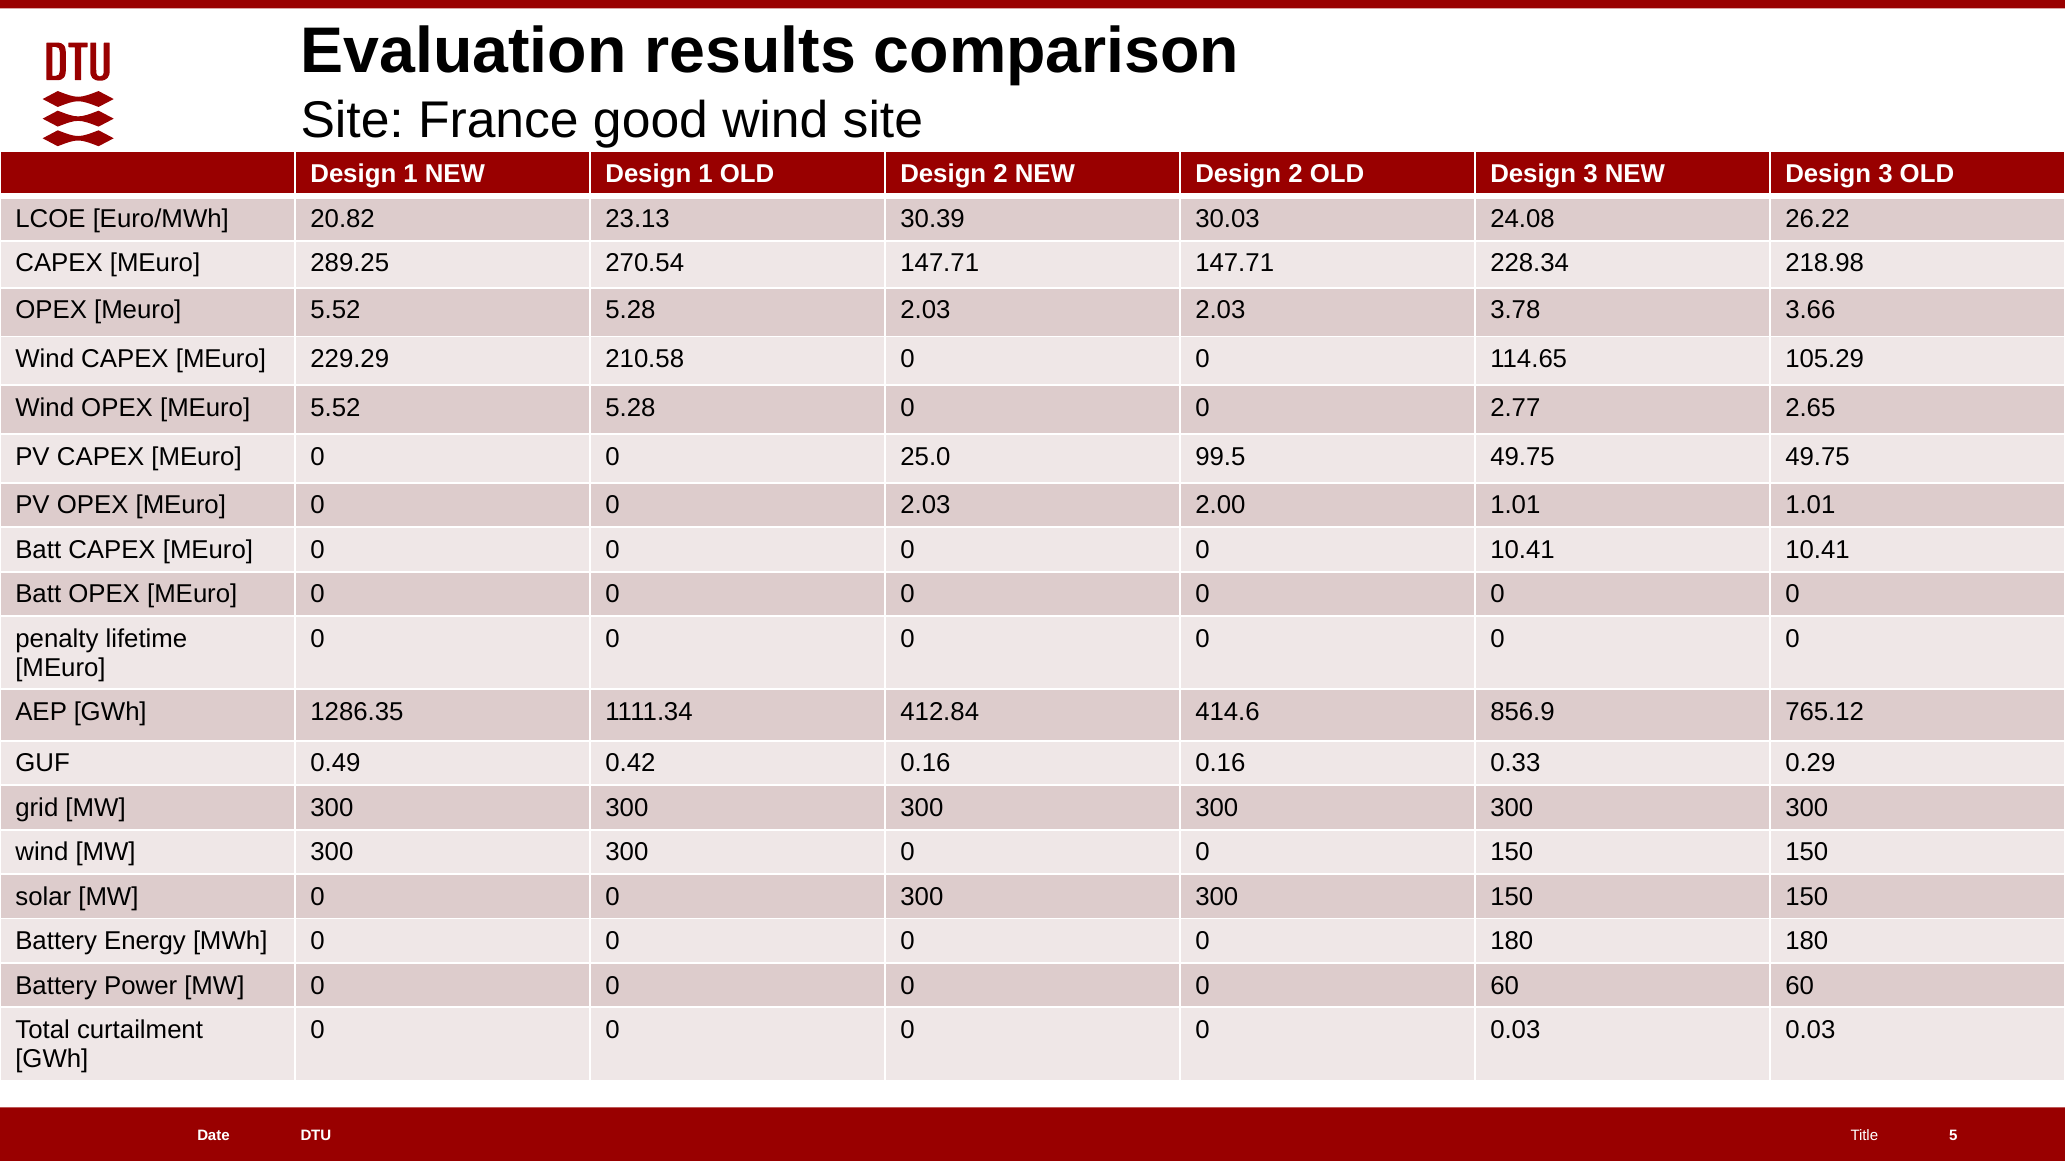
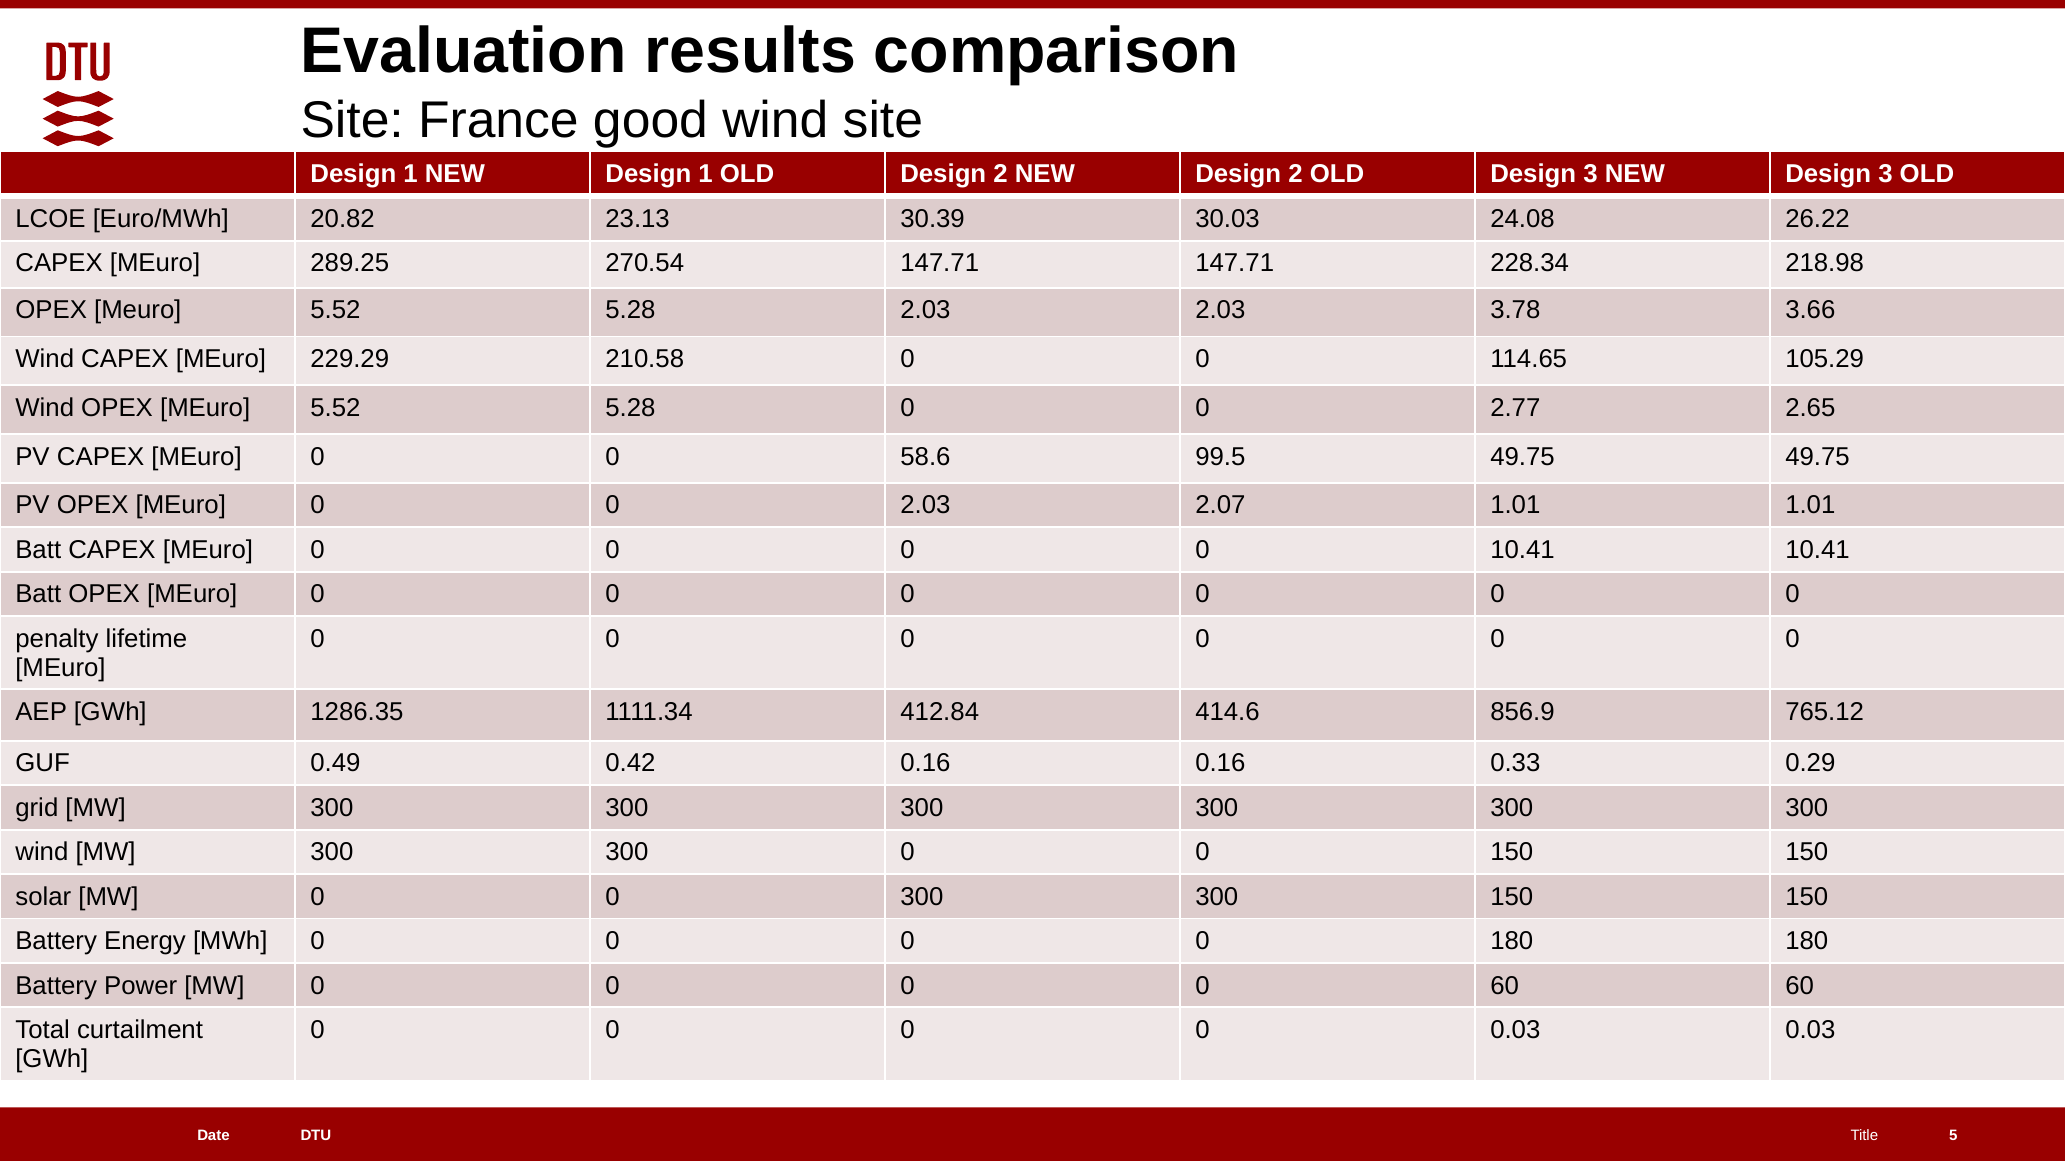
25.0: 25.0 -> 58.6 (925, 457)
2.00: 2.00 -> 2.07 (1220, 506)
